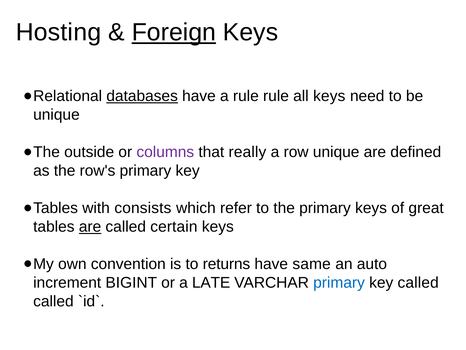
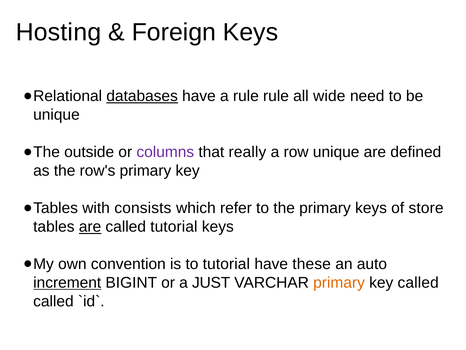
Foreign underline: present -> none (174, 32)
all keys: keys -> wide (329, 96)
great: great -> store (426, 208)
called certain: certain -> tutorial (174, 226)
to returns: returns -> tutorial (226, 264)
same: same -> these (312, 264)
increment underline: none -> present (67, 282)
LATE: LATE -> JUST (211, 282)
primary colour: blue -> orange (339, 282)
